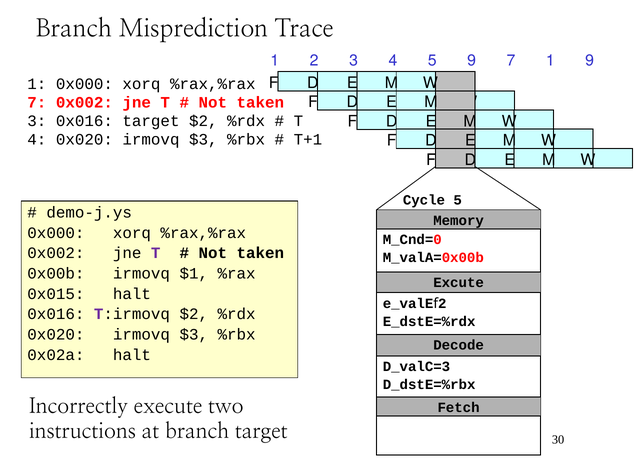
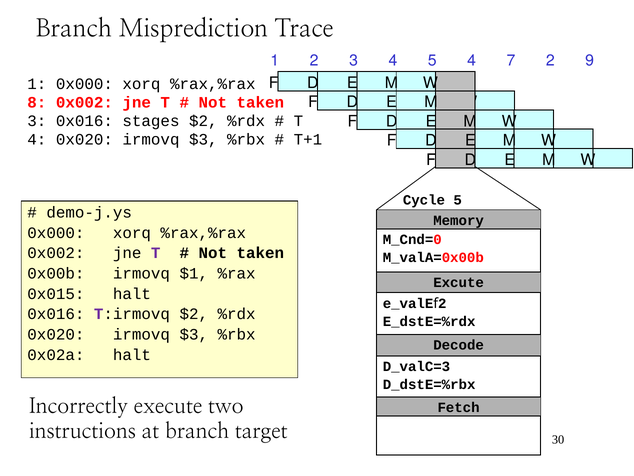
5 9: 9 -> 4 (472, 60)
7 1: 1 -> 2 (550, 60)
7: 7 -> 8 (37, 102)
0x016 target: target -> stages (151, 121)
